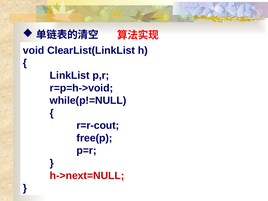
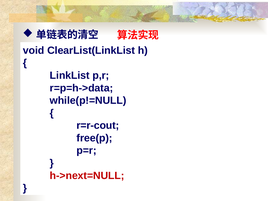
r=p=h->void: r=p=h->void -> r=p=h->data (81, 88)
